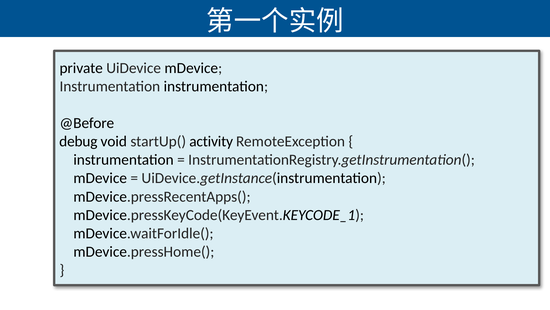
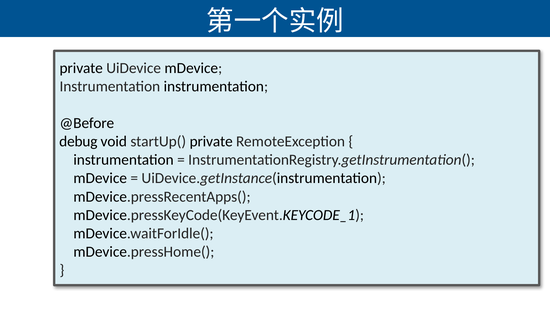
startUp( activity: activity -> private (211, 141)
